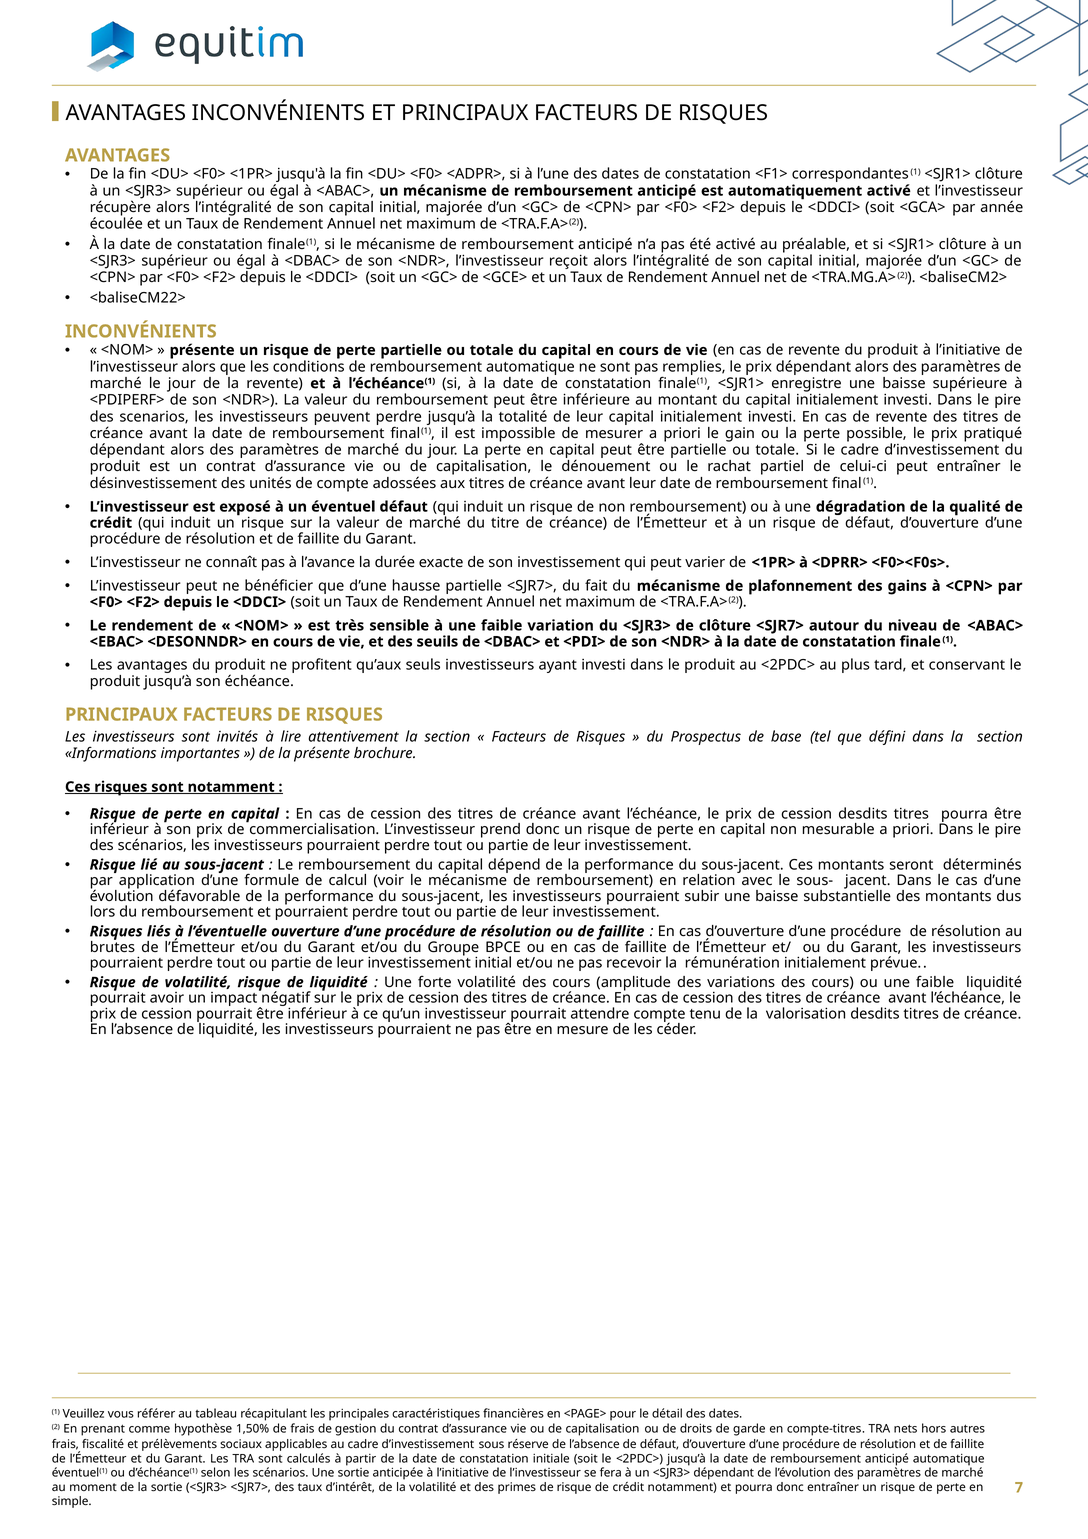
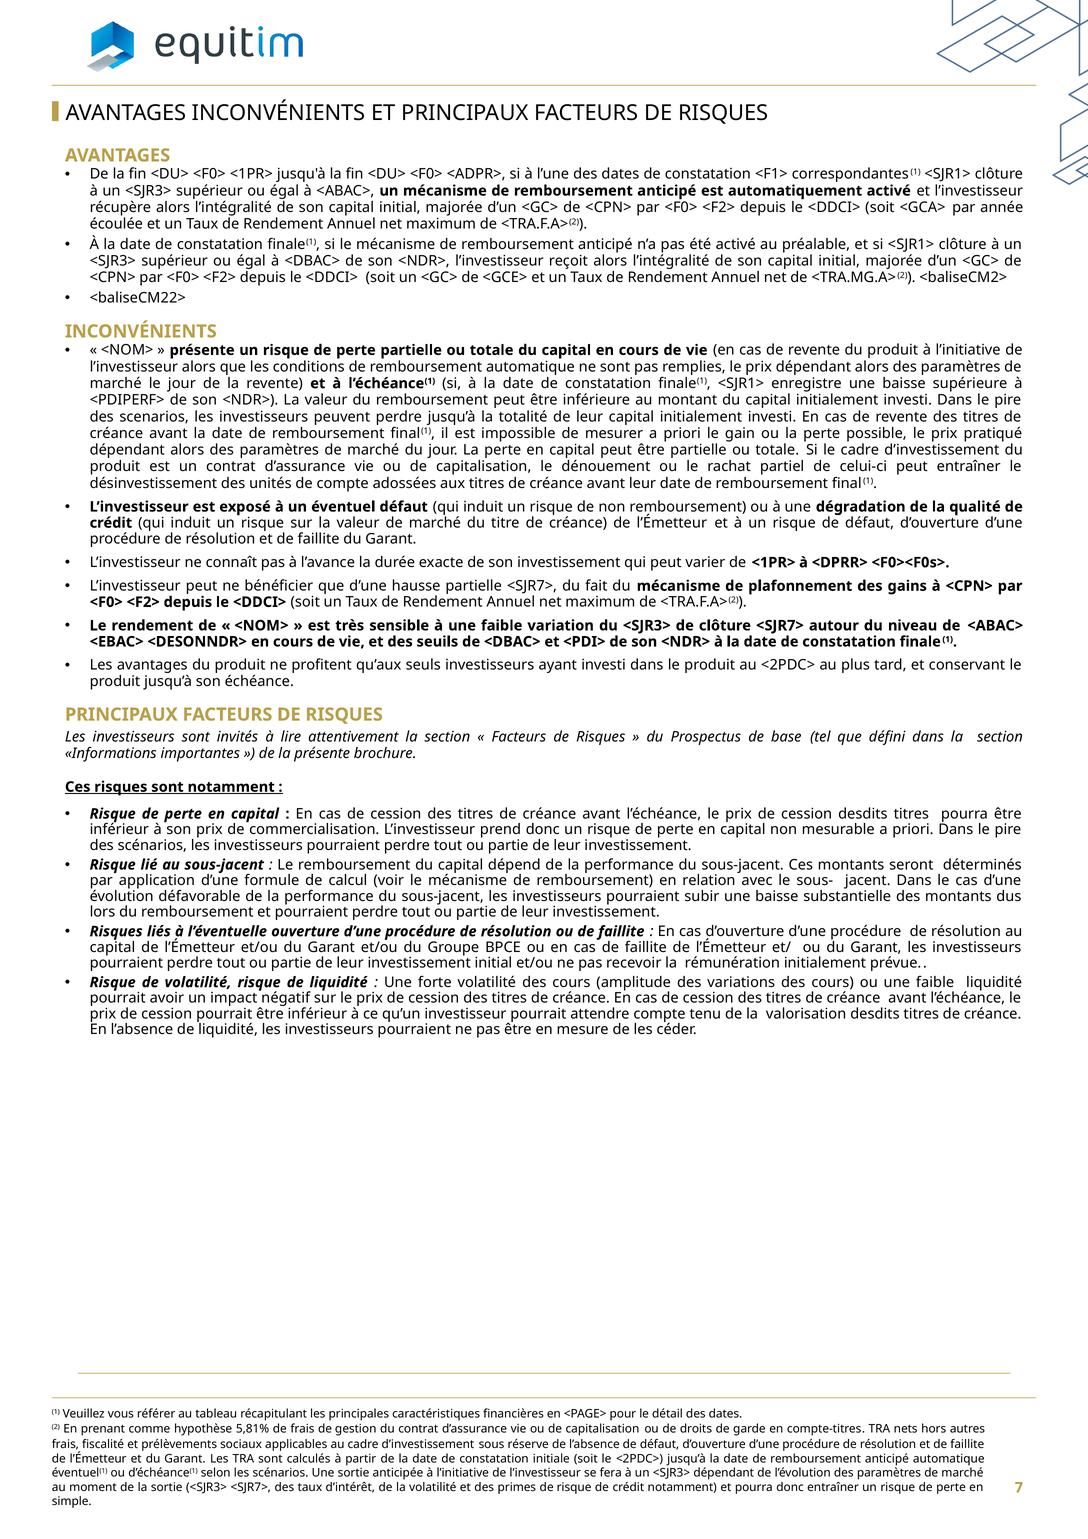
brutes: brutes -> capital (112, 947)
1,50%: 1,50% -> 5,81% (253, 1429)
